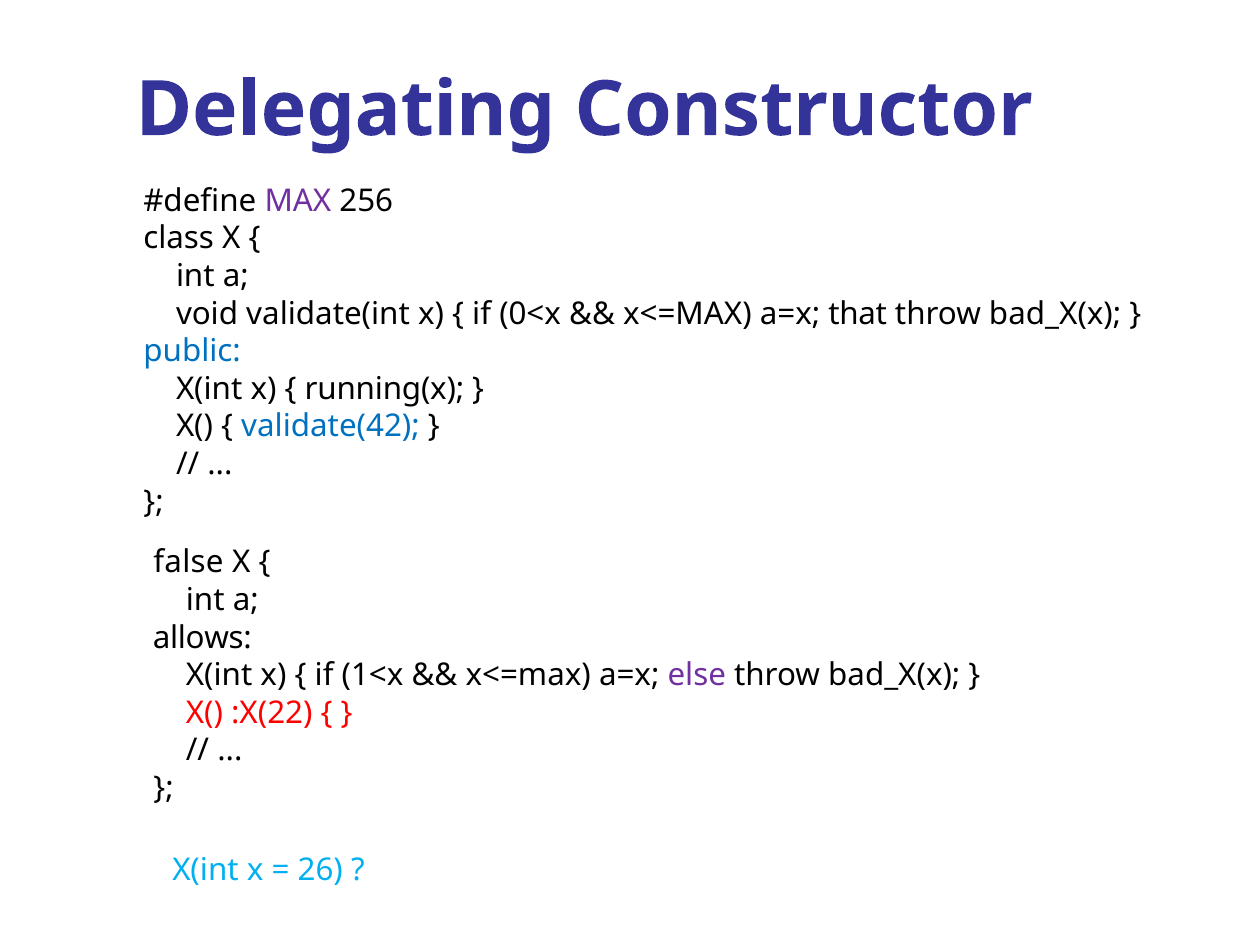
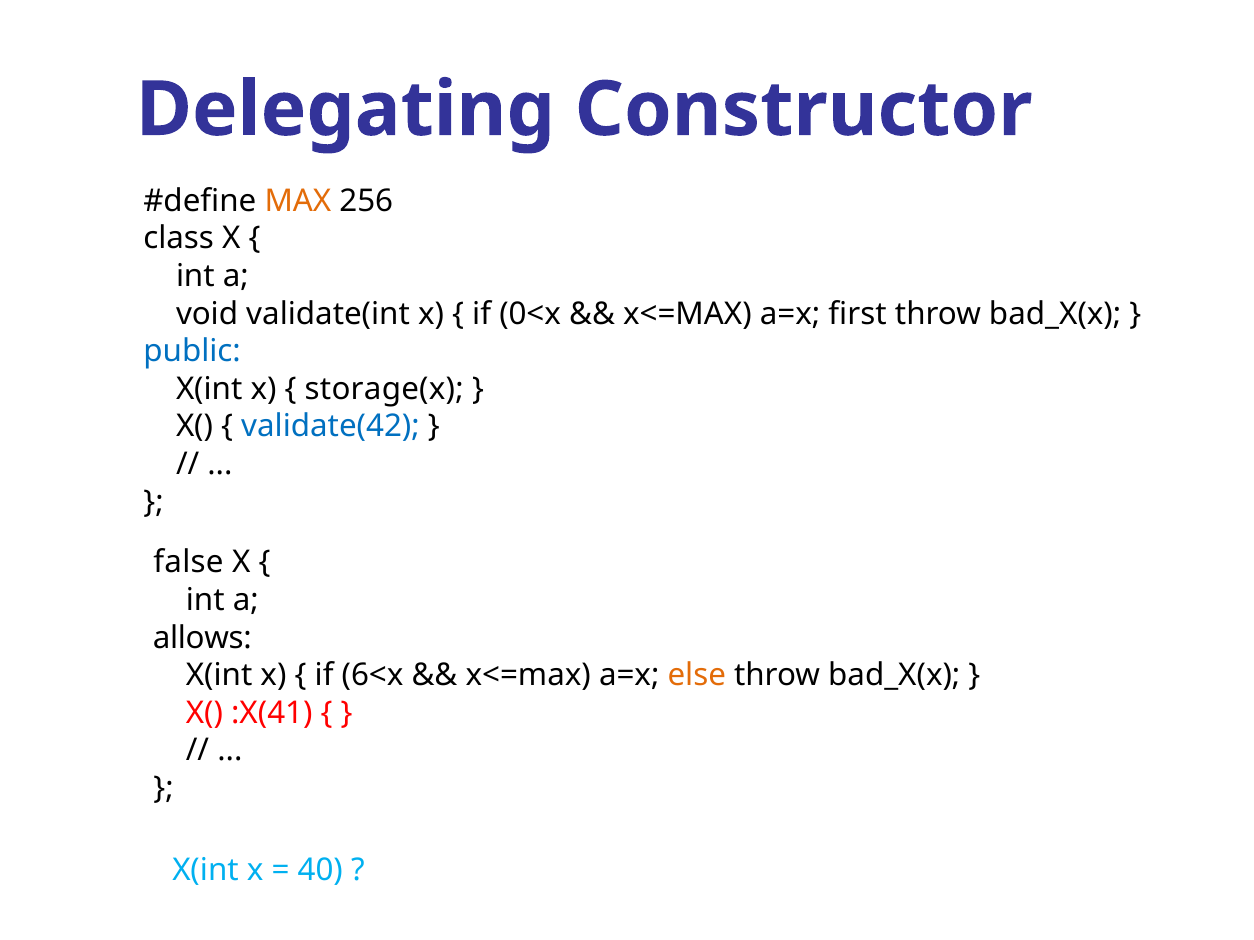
MAX colour: purple -> orange (298, 201)
that: that -> first (858, 314)
running(x: running(x -> storage(x (384, 389)
1<x: 1<x -> 6<x (373, 676)
else colour: purple -> orange (697, 676)
:X(22: :X(22 -> :X(41 (272, 713)
26: 26 -> 40 (320, 870)
